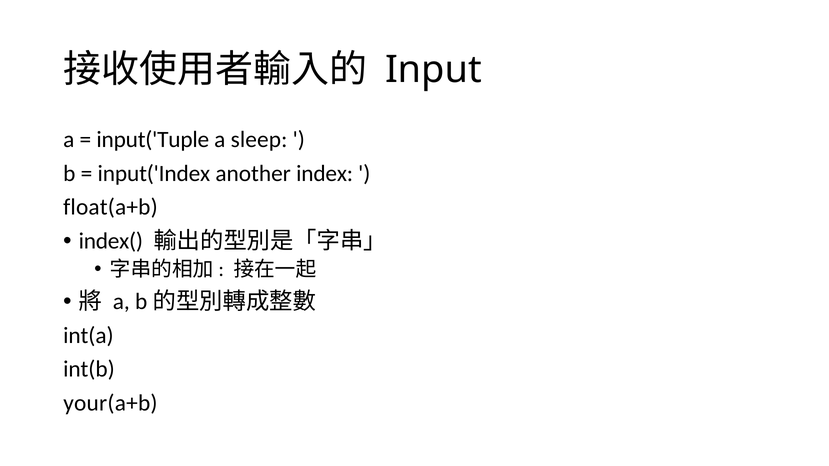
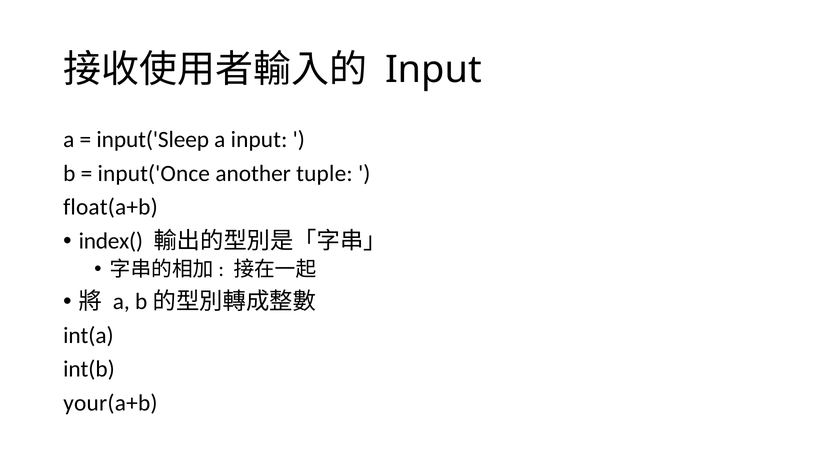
input('Tuple: input('Tuple -> input('Sleep (153, 140)
a sleep: sleep -> input (259, 140)
input('Index: input('Index -> input('Once (154, 174)
index: index -> tuple (324, 174)
